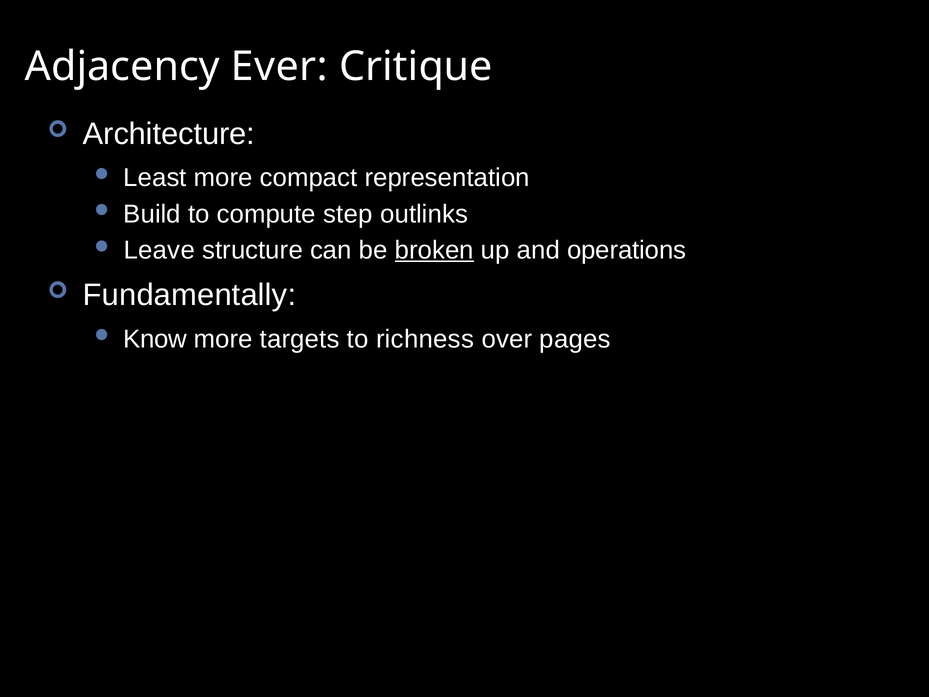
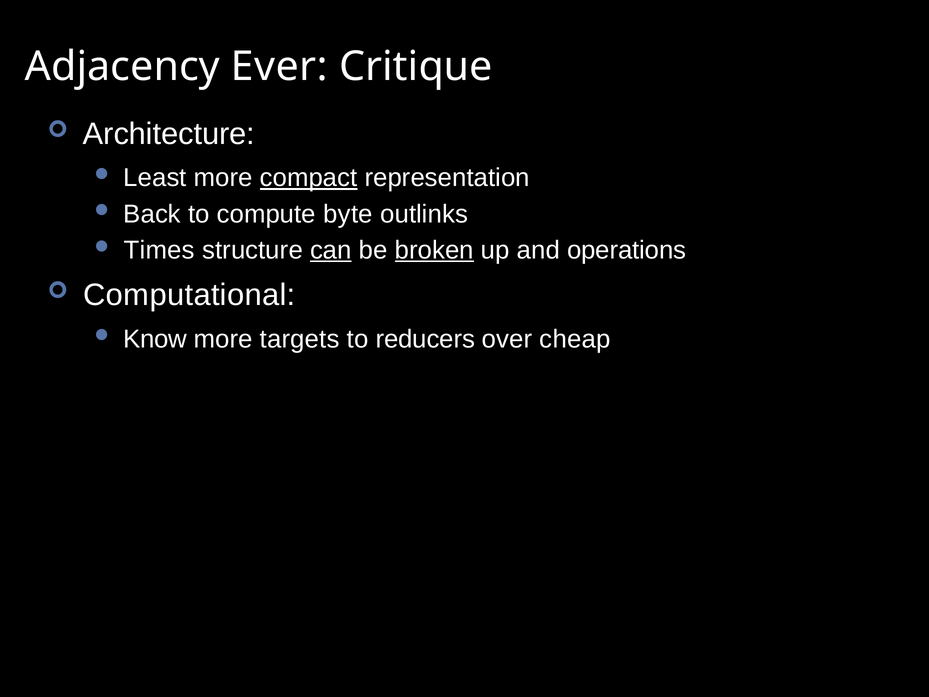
compact underline: none -> present (309, 178)
Build: Build -> Back (152, 214)
step: step -> byte (348, 214)
Leave: Leave -> Times (159, 250)
can underline: none -> present (331, 250)
Fundamentally: Fundamentally -> Computational (189, 295)
richness: richness -> reducers (425, 339)
pages: pages -> cheap (575, 339)
